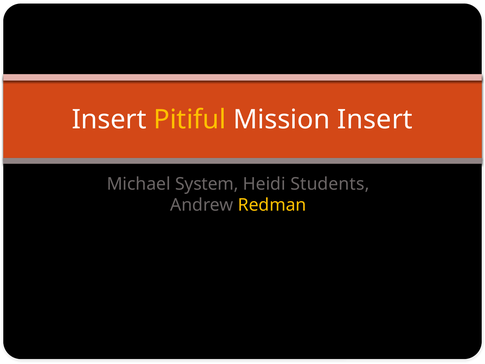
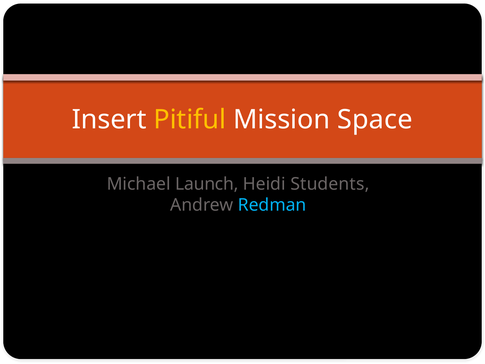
Mission Insert: Insert -> Space (375, 120)
System: System -> Launch (207, 184)
Redman colour: yellow -> light blue (272, 205)
